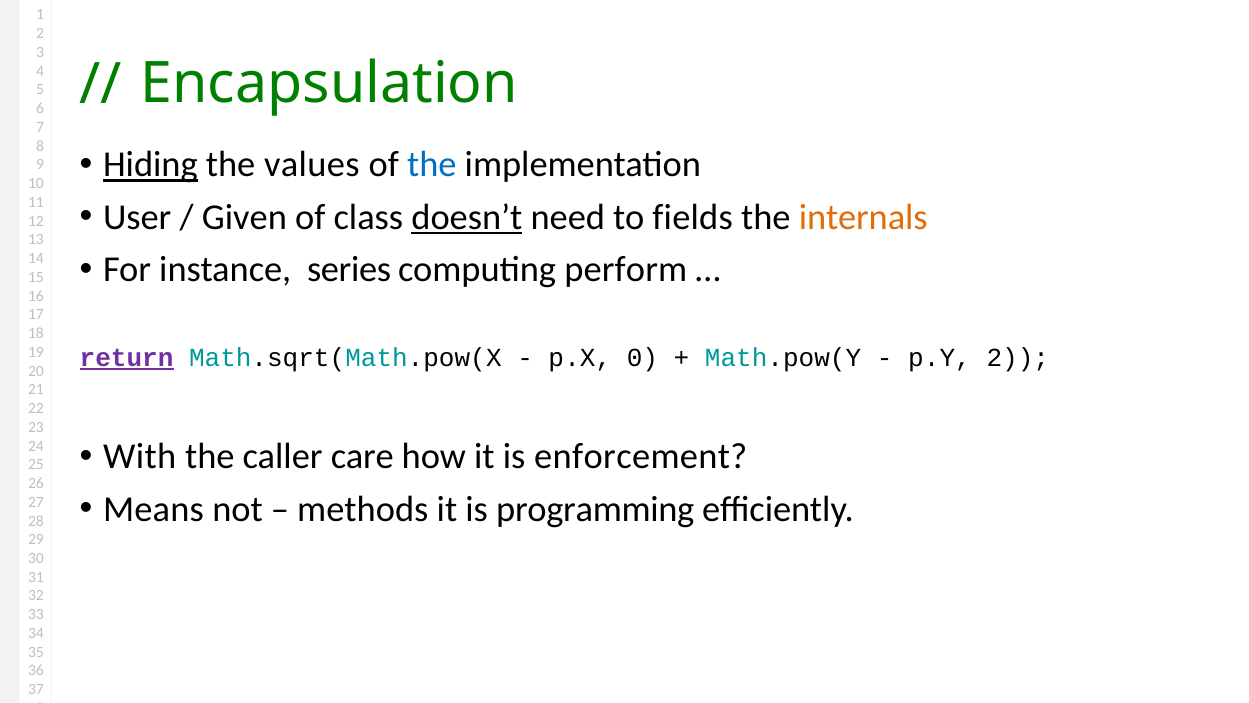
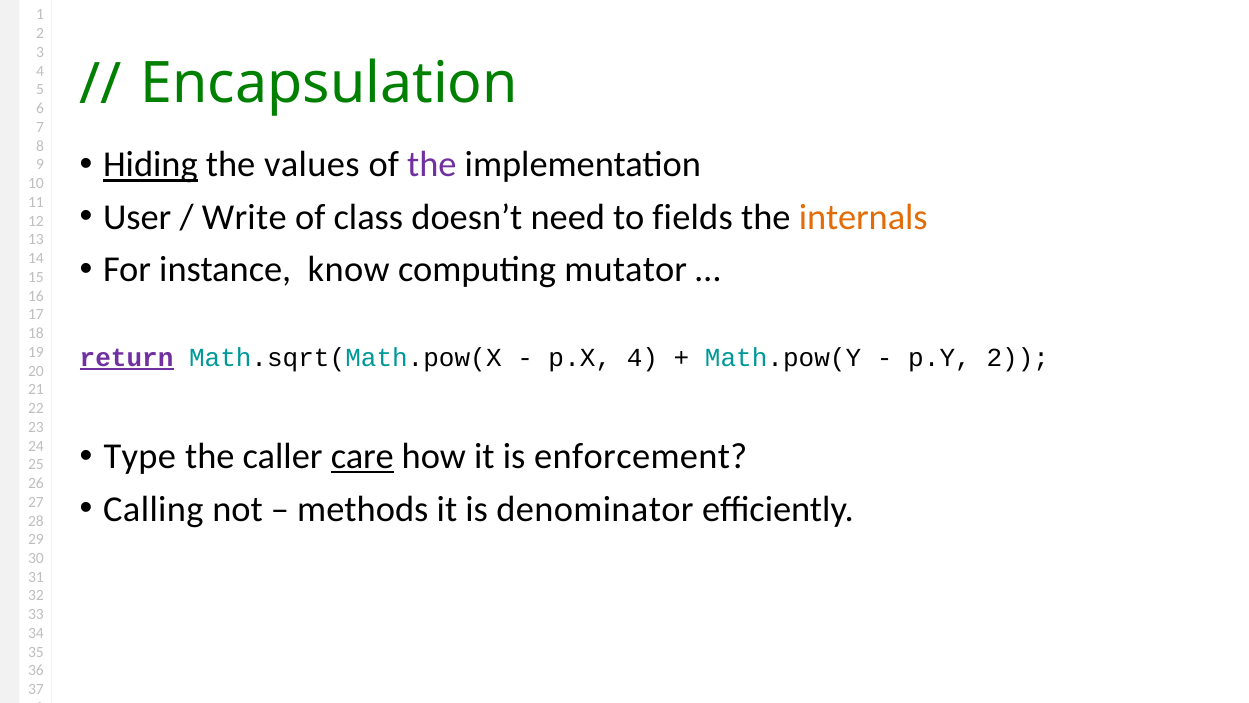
the colour: blue -> purple (432, 165)
Given: Given -> Write (244, 217)
doesn’t underline: present -> none (467, 217)
series: series -> know (349, 269)
perform: perform -> mutator (626, 269)
p.X 0: 0 -> 4 (642, 357)
With: With -> Type (140, 456)
care underline: none -> present (362, 456)
Means: Means -> Calling (153, 509)
programming: programming -> denominator (595, 509)
